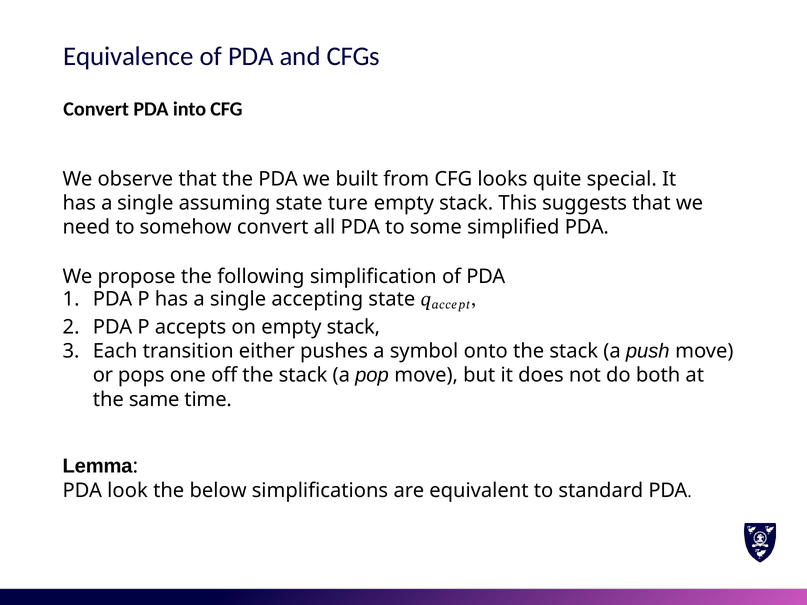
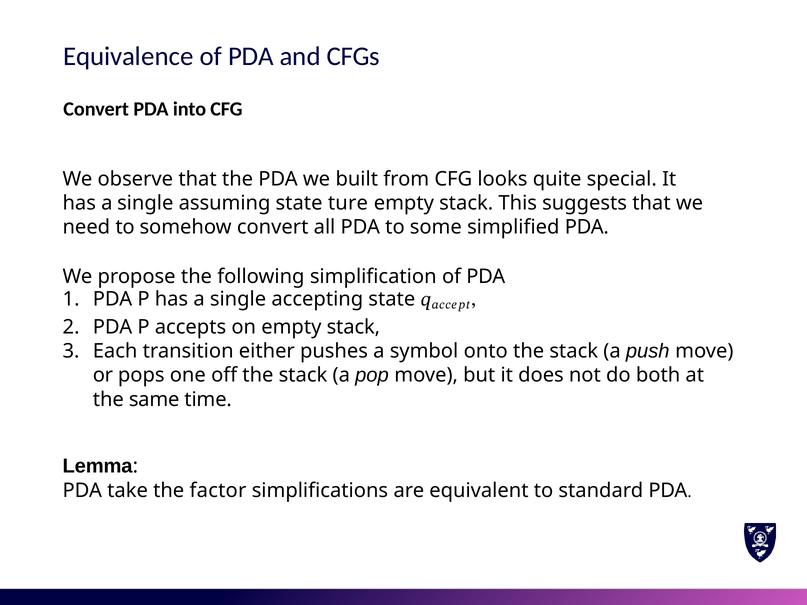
look: look -> take (128, 491)
below: below -> factor (218, 491)
